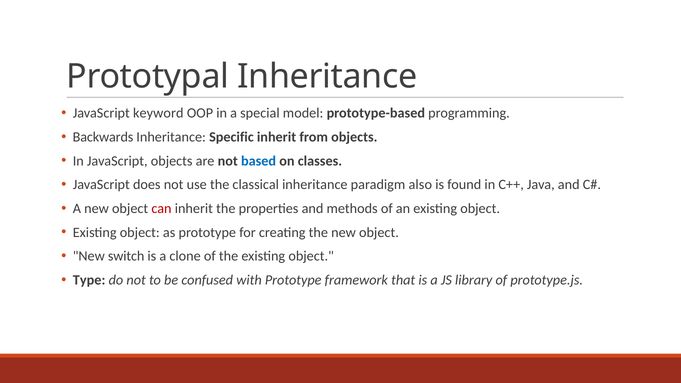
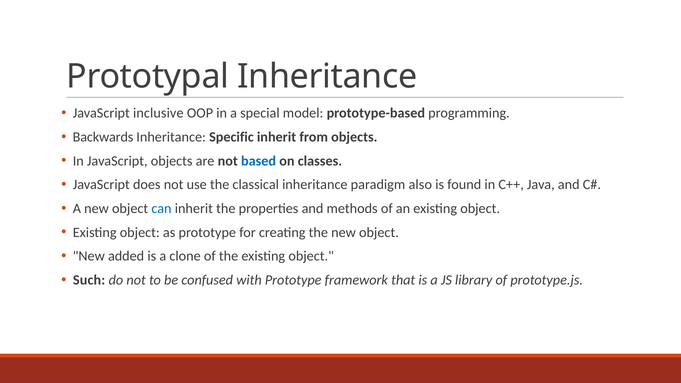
keyword: keyword -> inclusive (158, 113)
can colour: red -> blue (161, 209)
switch: switch -> added (126, 256)
Type: Type -> Such (89, 280)
